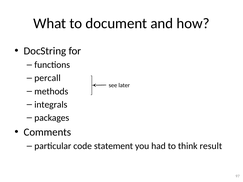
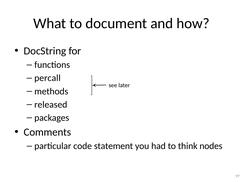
integrals: integrals -> released (51, 105)
result: result -> nodes (211, 146)
